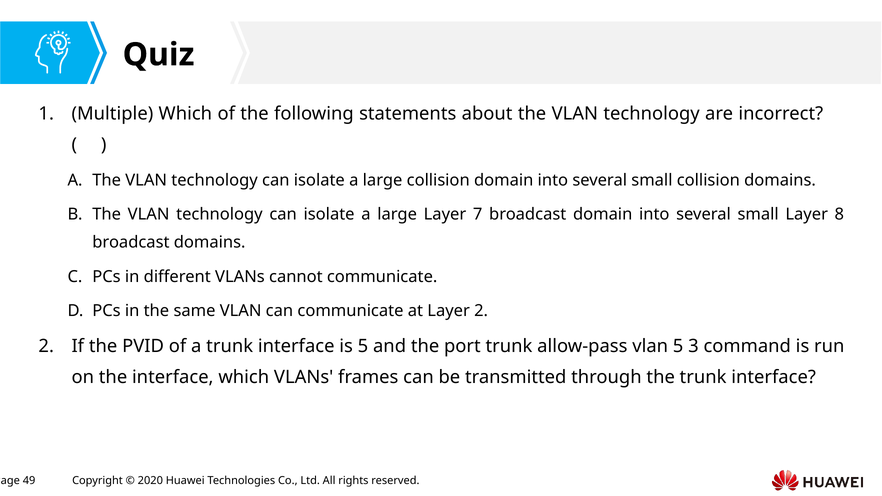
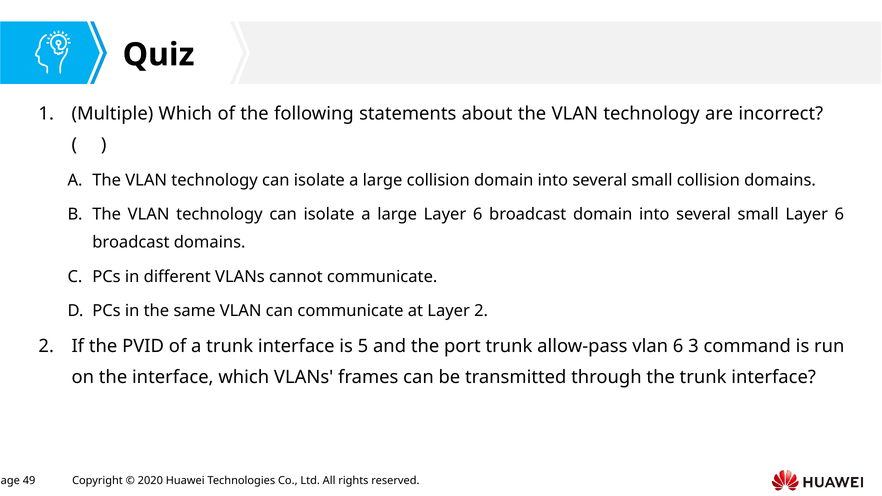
large Layer 7: 7 -> 6 (478, 214)
small Layer 8: 8 -> 6 (839, 214)
vlan 5: 5 -> 6 (678, 346)
